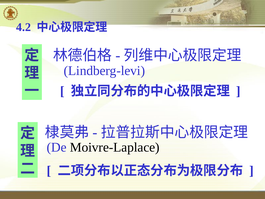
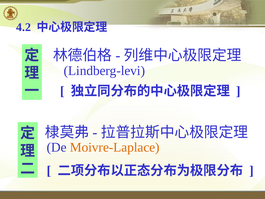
Moivre-Laplace colour: black -> orange (115, 147)
